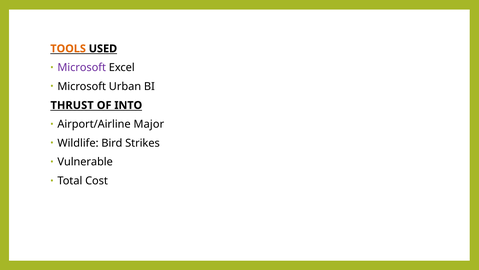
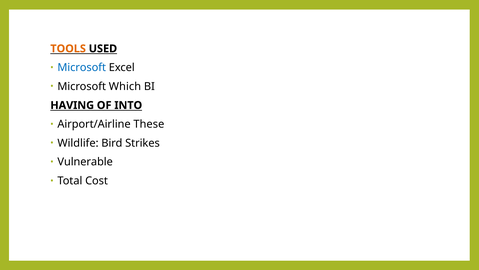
Microsoft colour: purple -> blue (82, 67)
Urban: Urban -> Which (125, 86)
THRUST: THRUST -> HAVING (72, 105)
Major: Major -> These (149, 124)
